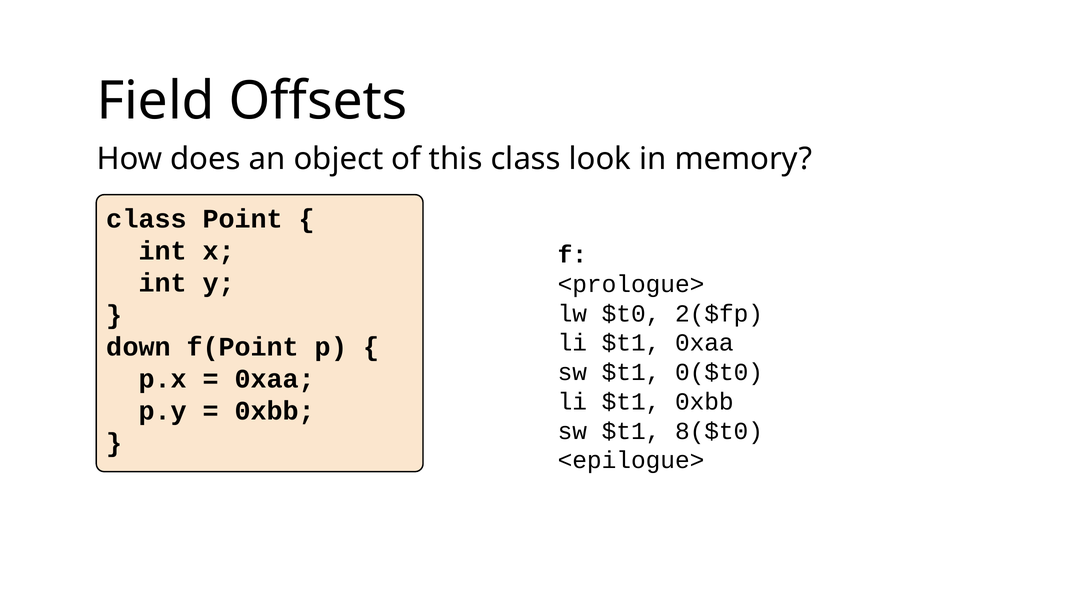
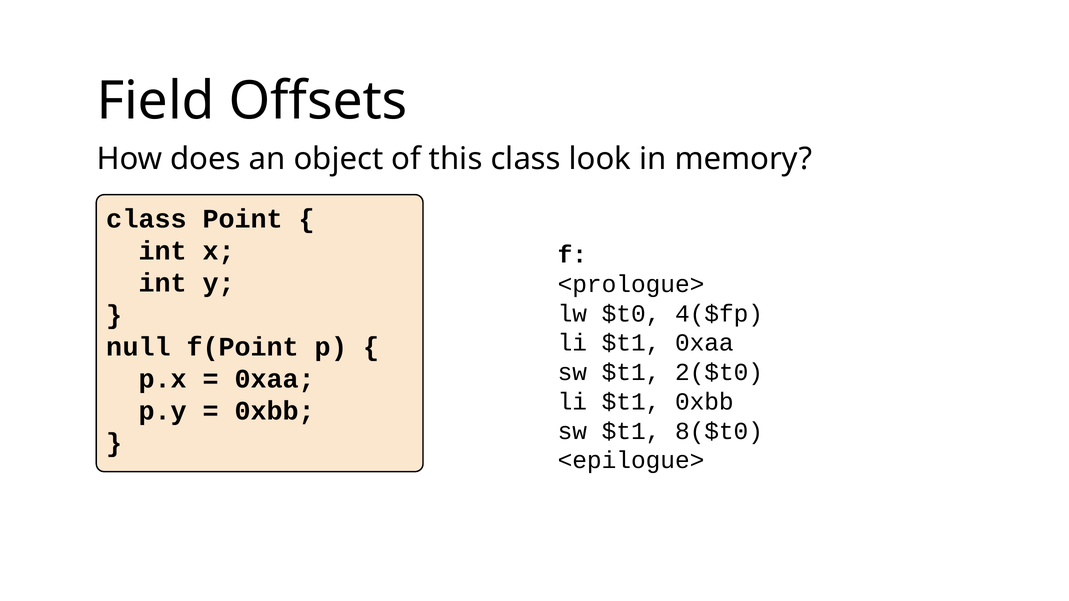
2($fp: 2($fp -> 4($fp (719, 314)
down: down -> null (139, 347)
0($t0: 0($t0 -> 2($t0 (719, 372)
